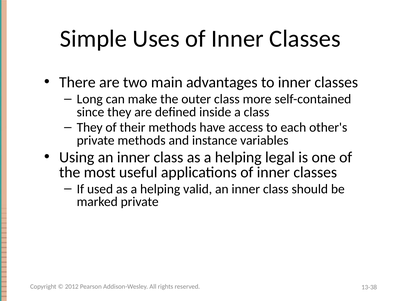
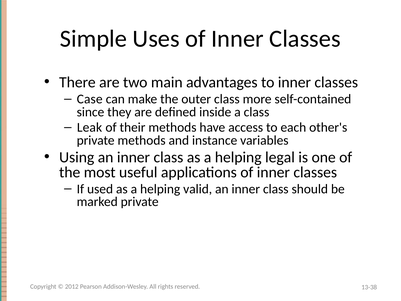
Long: Long -> Case (90, 99)
They: They -> Leak (90, 127)
